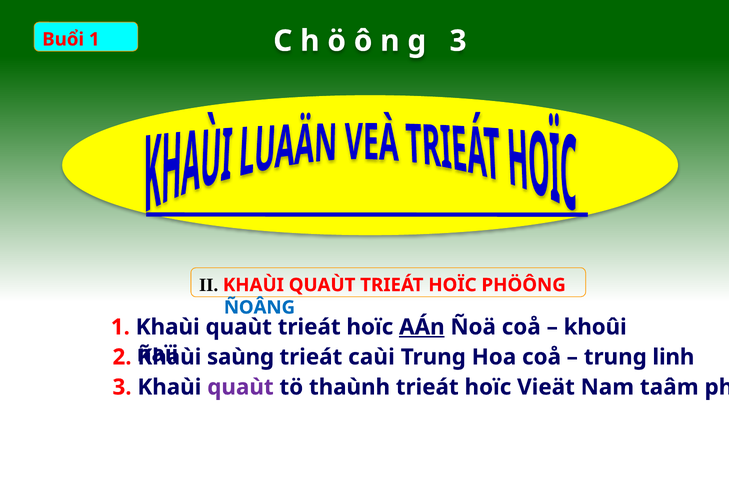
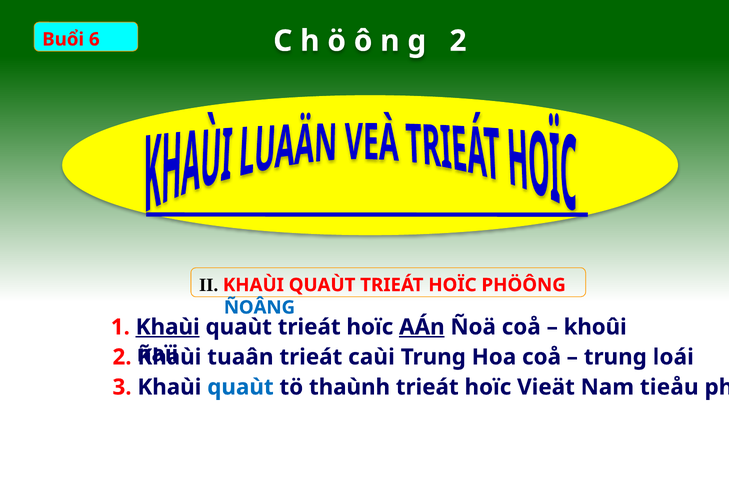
g 3: 3 -> 2 (458, 41)
Buổi 1: 1 -> 6 (94, 39)
Khaùi underline: none -> present (168, 327)
saùng: saùng -> tuaân (240, 357)
linh: linh -> loái (673, 357)
quaùt colour: purple -> blue (240, 387)
taâm: taâm -> tieåu (669, 387)
